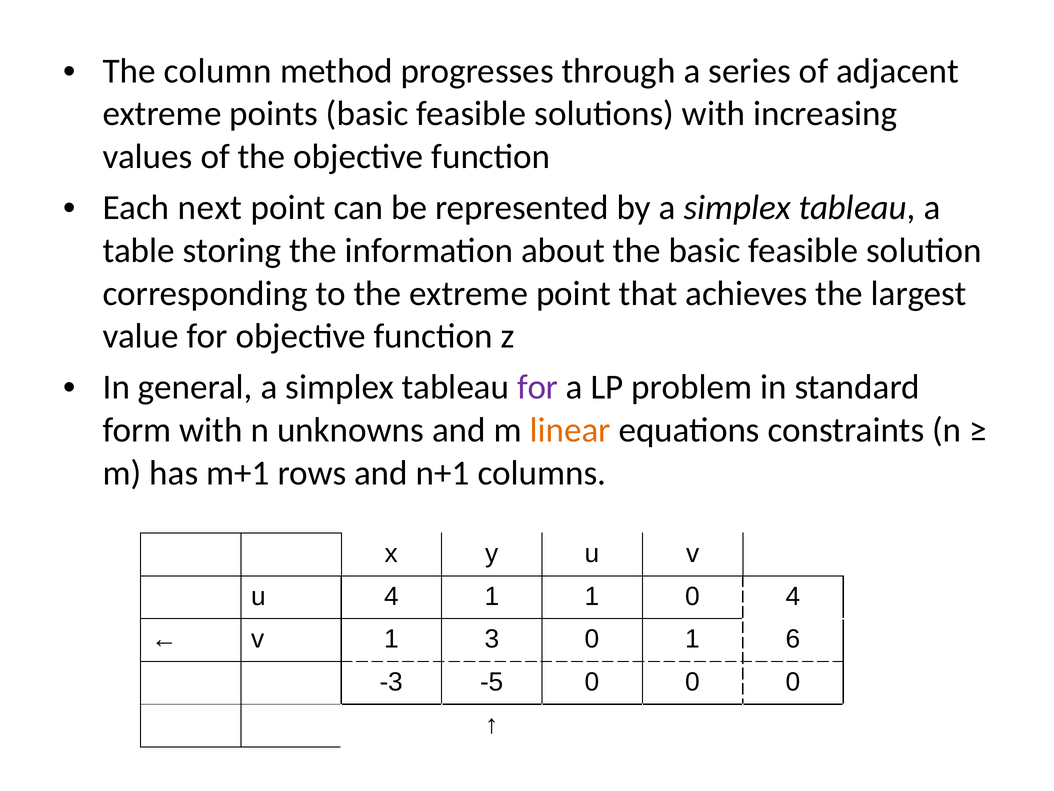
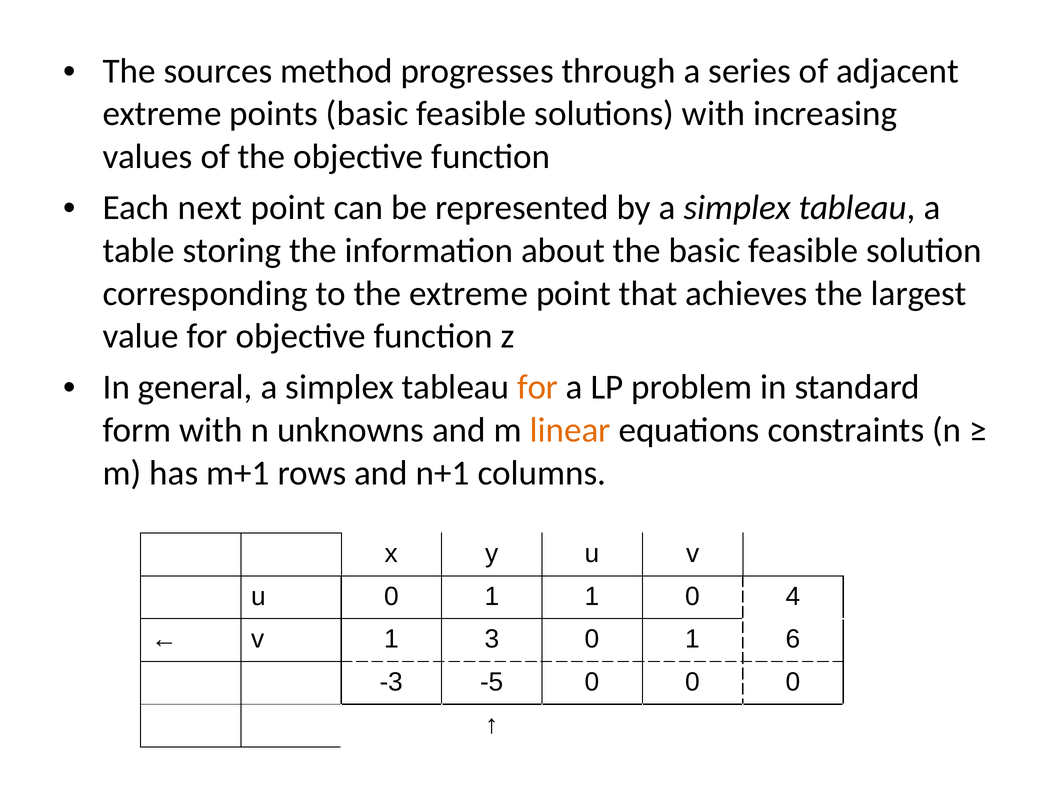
column: column -> sources (218, 71)
for colour: purple -> orange (538, 387)
u 4: 4 -> 0 (392, 596)
